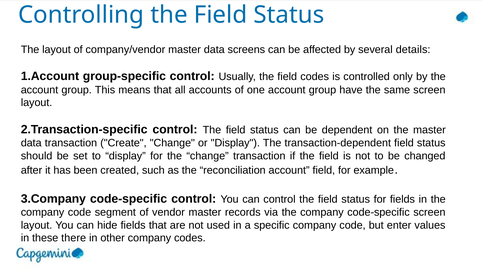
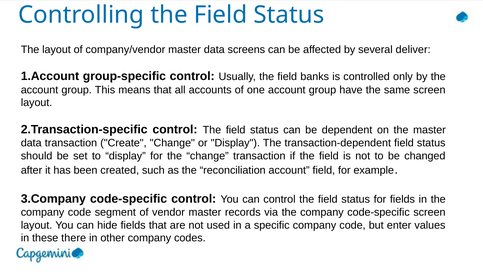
details: details -> deliver (413, 50)
field codes: codes -> banks (315, 77)
